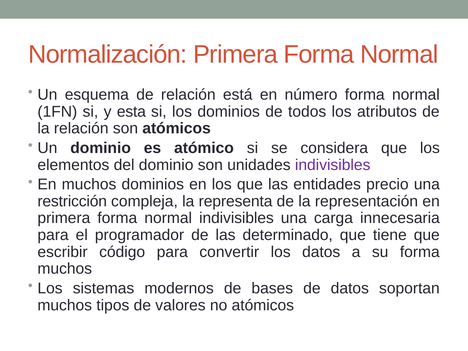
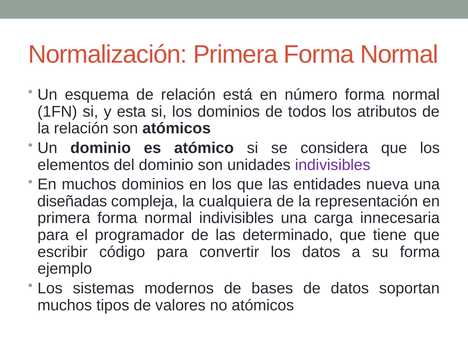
precio: precio -> nueva (387, 185)
restricción: restricción -> diseñadas (72, 201)
representa: representa -> cualquiera (235, 201)
muchos: muchos -> ejemplo (65, 269)
